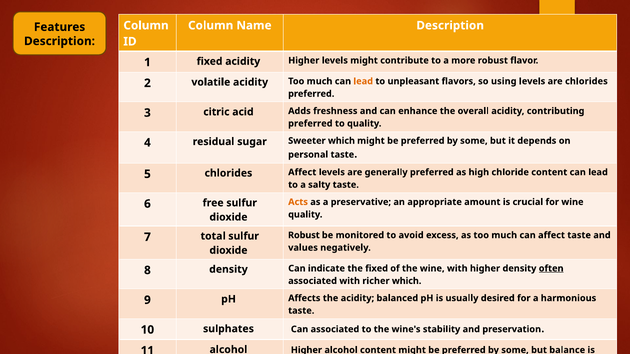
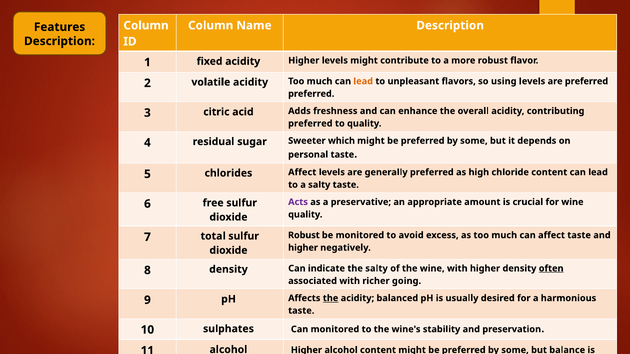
are chlorides: chlorides -> preferred (587, 81)
Acts colour: orange -> purple (298, 202)
values: values -> higher (303, 248)
the fixed: fixed -> salty (377, 269)
richer which: which -> going (407, 281)
the underline: none -> present (331, 298)
Can associated: associated -> monitored (335, 330)
